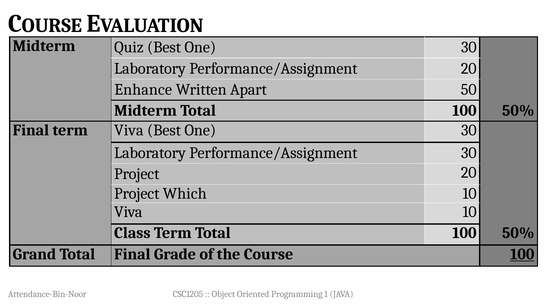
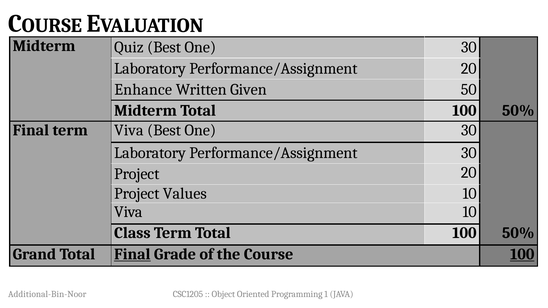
Apart: Apart -> Given (248, 90)
Which: Which -> Values (185, 194)
Final underline: none -> present (132, 254)
Attendance-Bin-Noor: Attendance-Bin-Noor -> Additional-Bin-Noor (47, 295)
